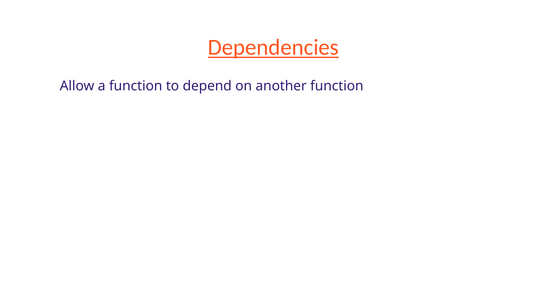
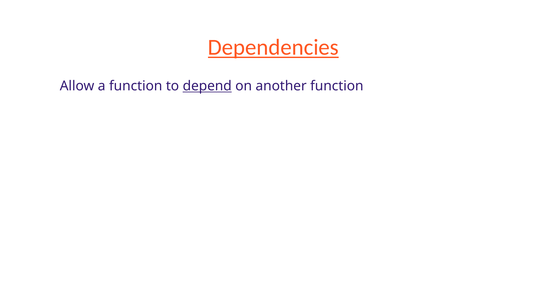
depend underline: none -> present (207, 86)
